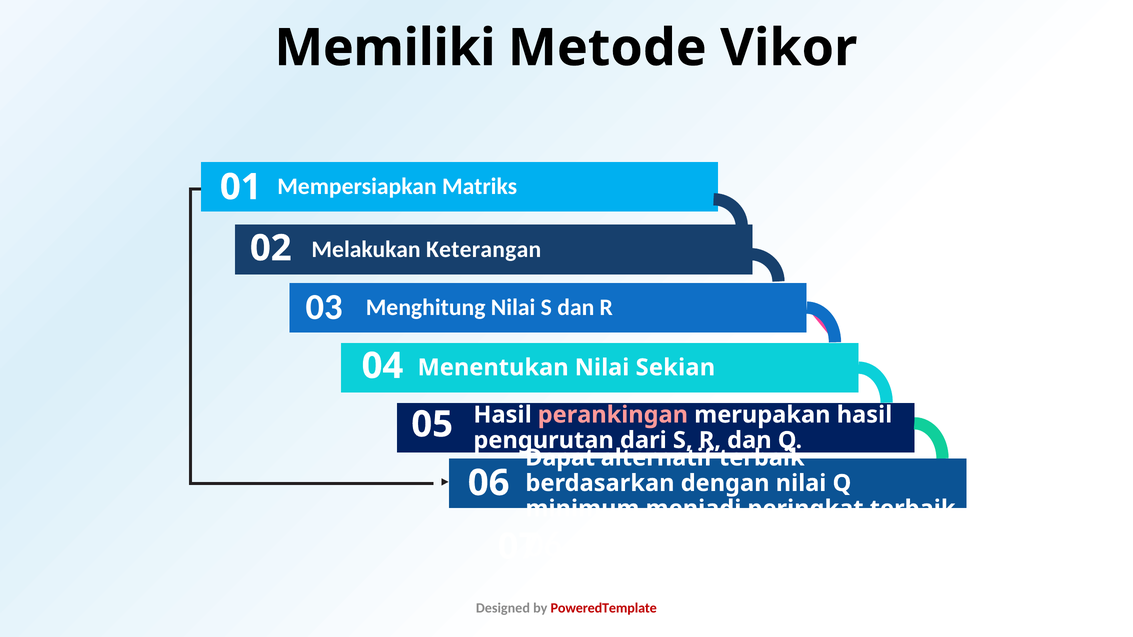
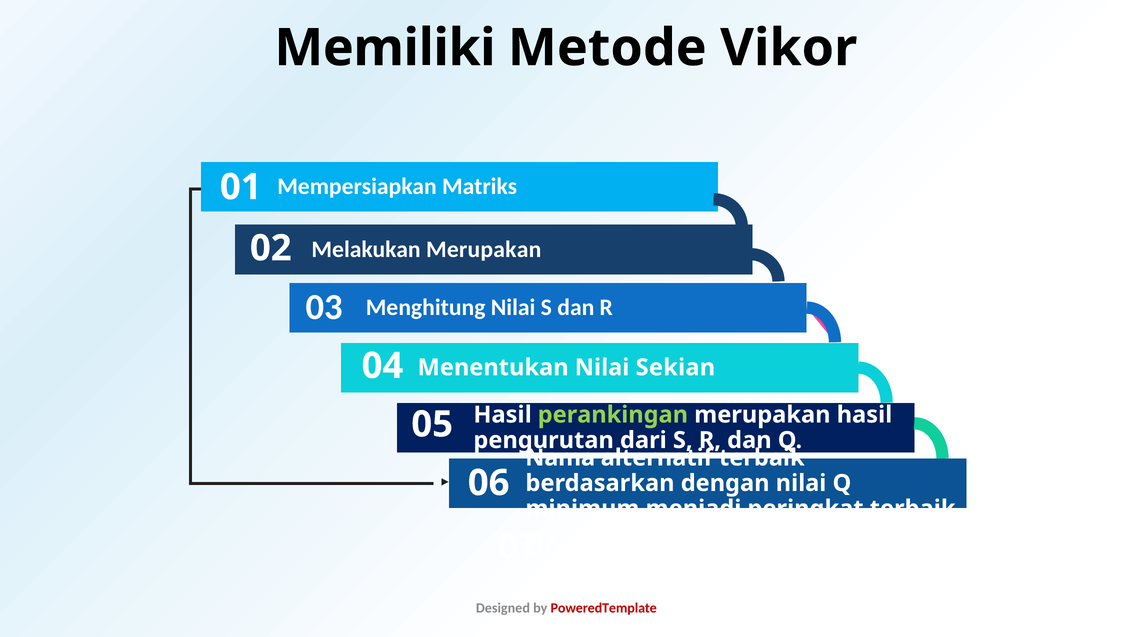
Melakukan Keterangan: Keterangan -> Merupakan (484, 250)
perankingan colour: pink -> light green (613, 415)
Dapat: Dapat -> Nama (560, 458)
